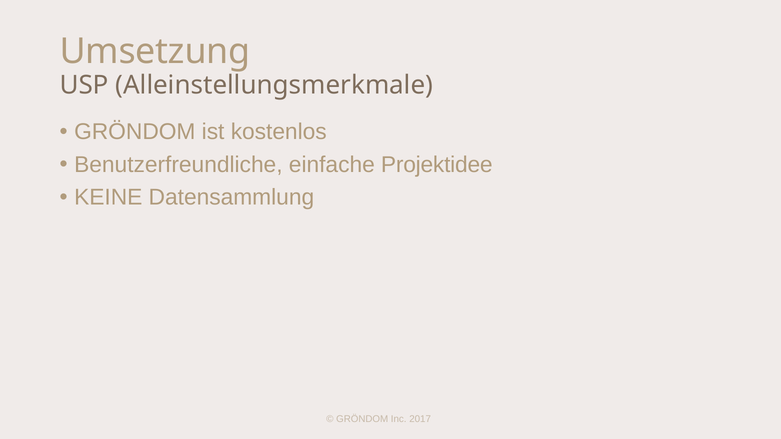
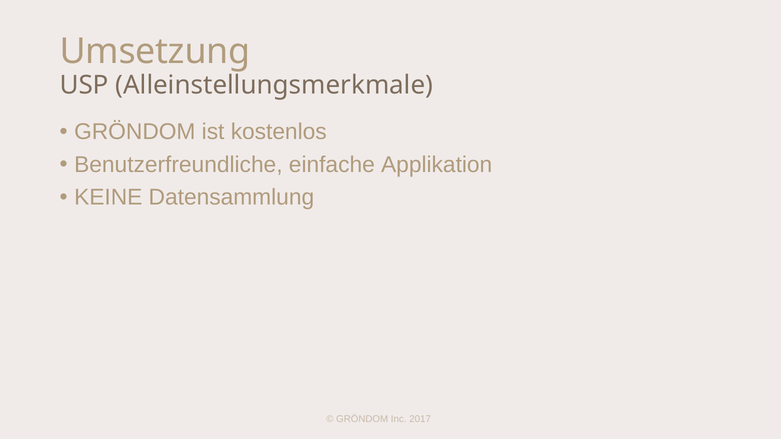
Projektidee: Projektidee -> Applikation (437, 165)
